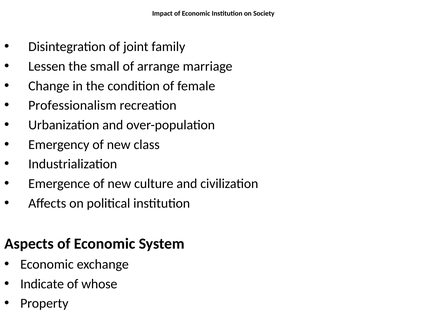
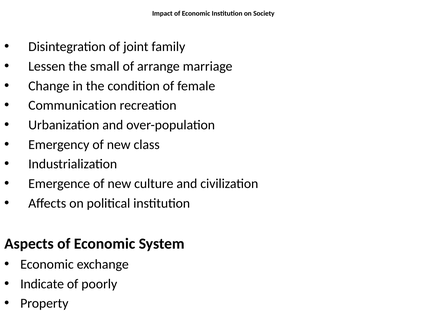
Professionalism: Professionalism -> Communication (72, 106)
whose: whose -> poorly (99, 284)
